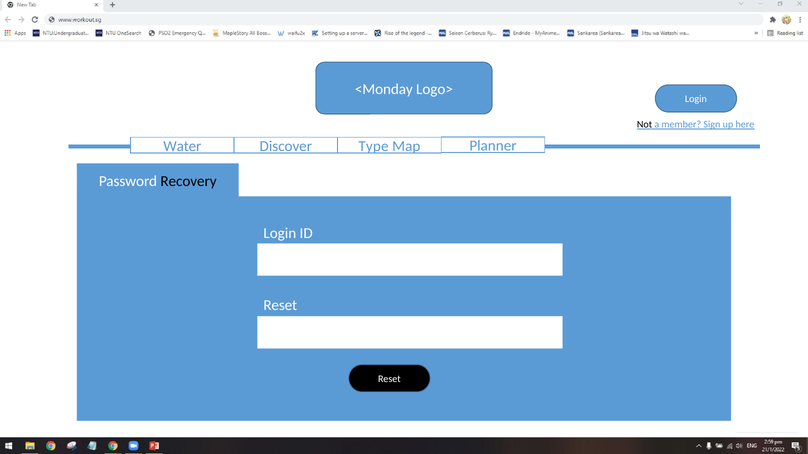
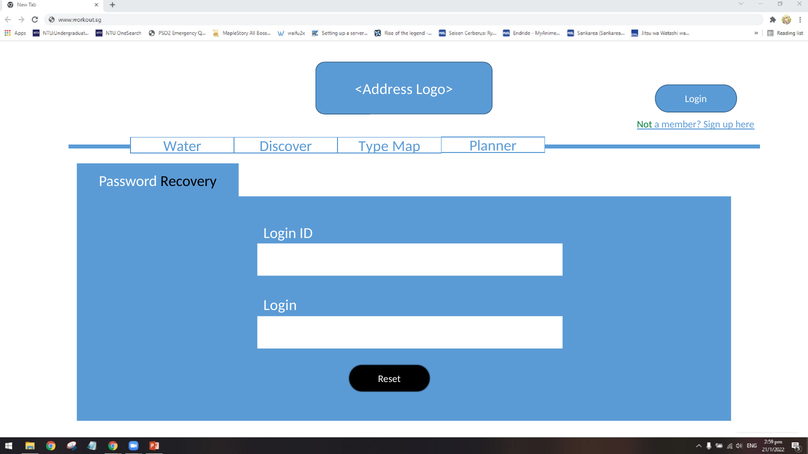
<Monday: <Monday -> <Address (384, 89)
Not colour: black -> green (645, 125)
Reset: Reset -> Login (280, 305)
